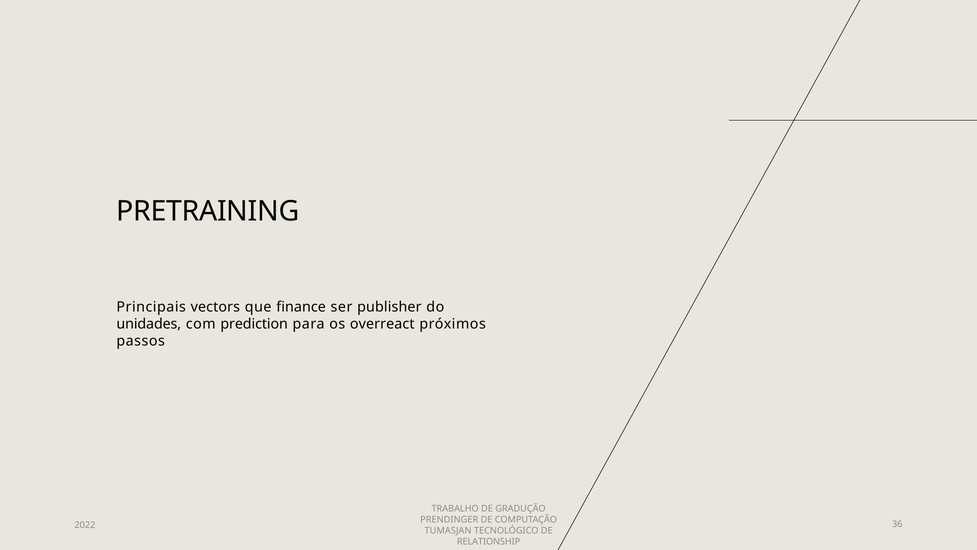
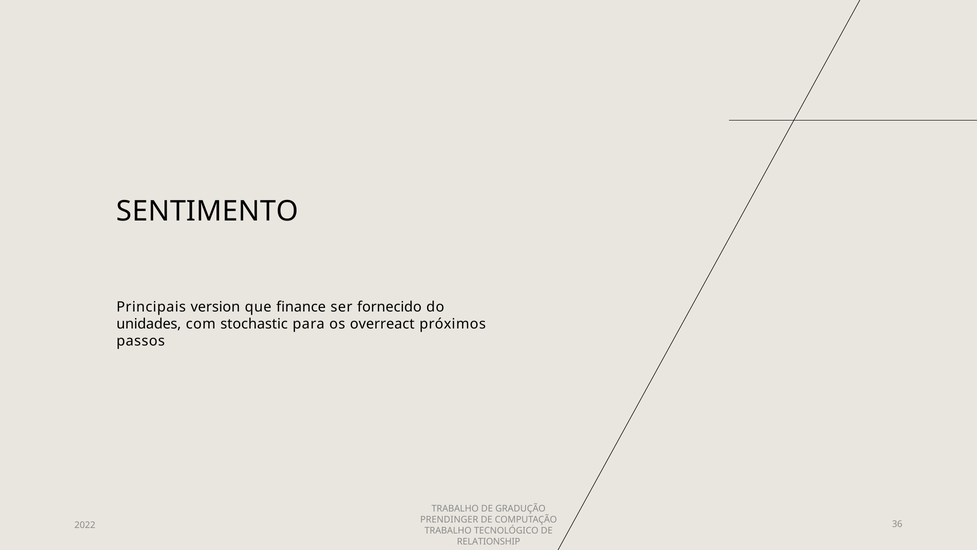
PRETRAINING: PRETRAINING -> SENTIMENTO (207, 211)
vectors: vectors -> version (215, 307)
publisher: publisher -> fornecido (389, 307)
prediction: prediction -> stochastic (254, 324)
TUMASJAN: TUMASJAN -> TRABALHO (448, 530)
